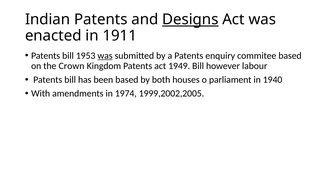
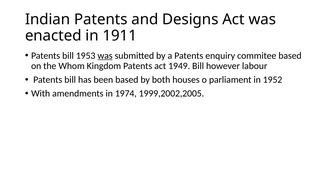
Designs underline: present -> none (190, 19)
Crown: Crown -> Whom (72, 66)
1940: 1940 -> 1952 (273, 80)
